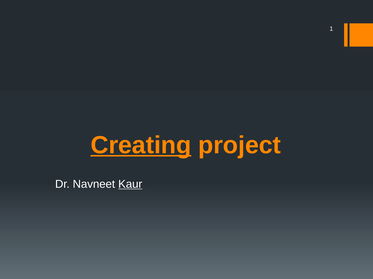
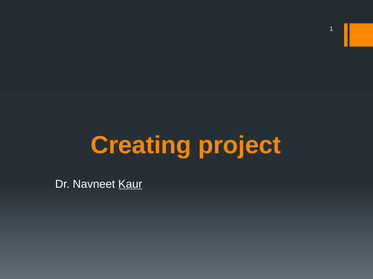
Creating underline: present -> none (141, 145)
